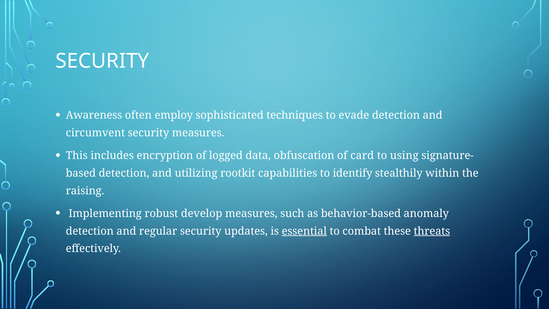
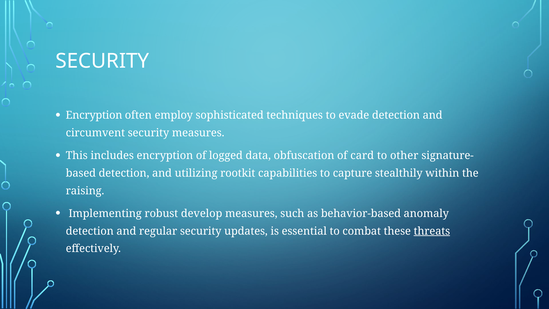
Awareness: Awareness -> Encryption (94, 115)
using: using -> other (404, 156)
identify: identify -> capture (353, 173)
essential underline: present -> none (304, 231)
